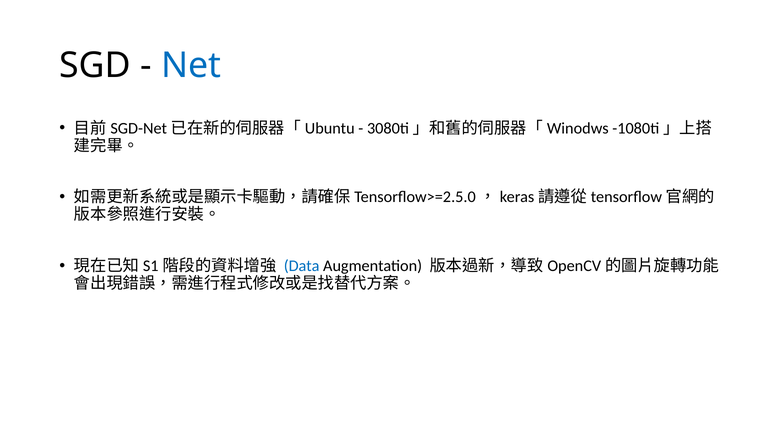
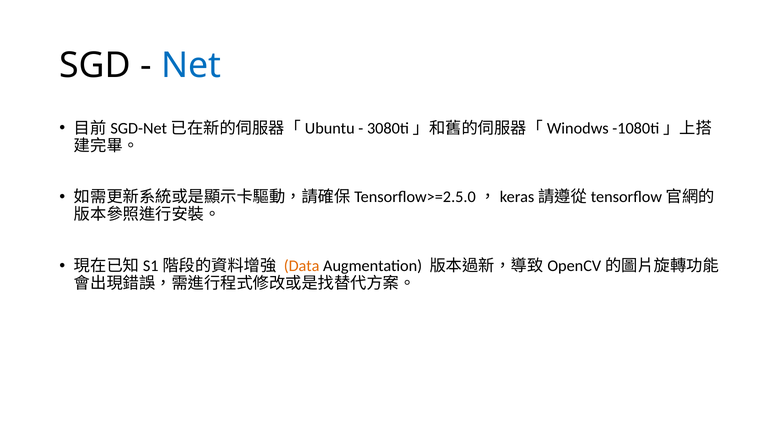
Data colour: blue -> orange (302, 266)
